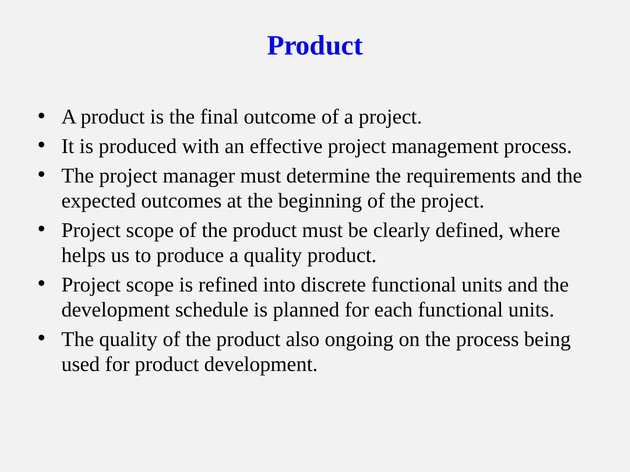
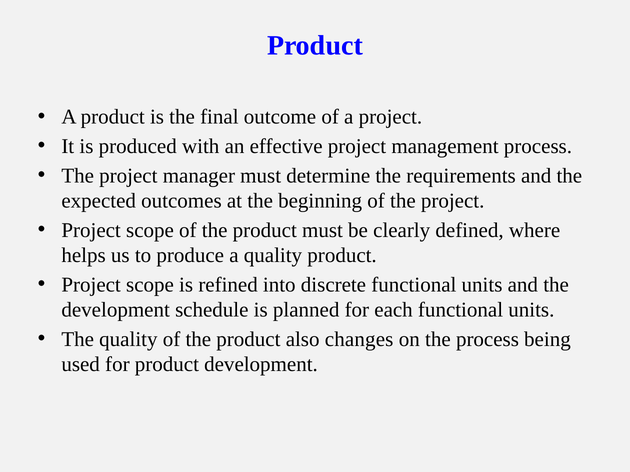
ongoing: ongoing -> changes (359, 340)
